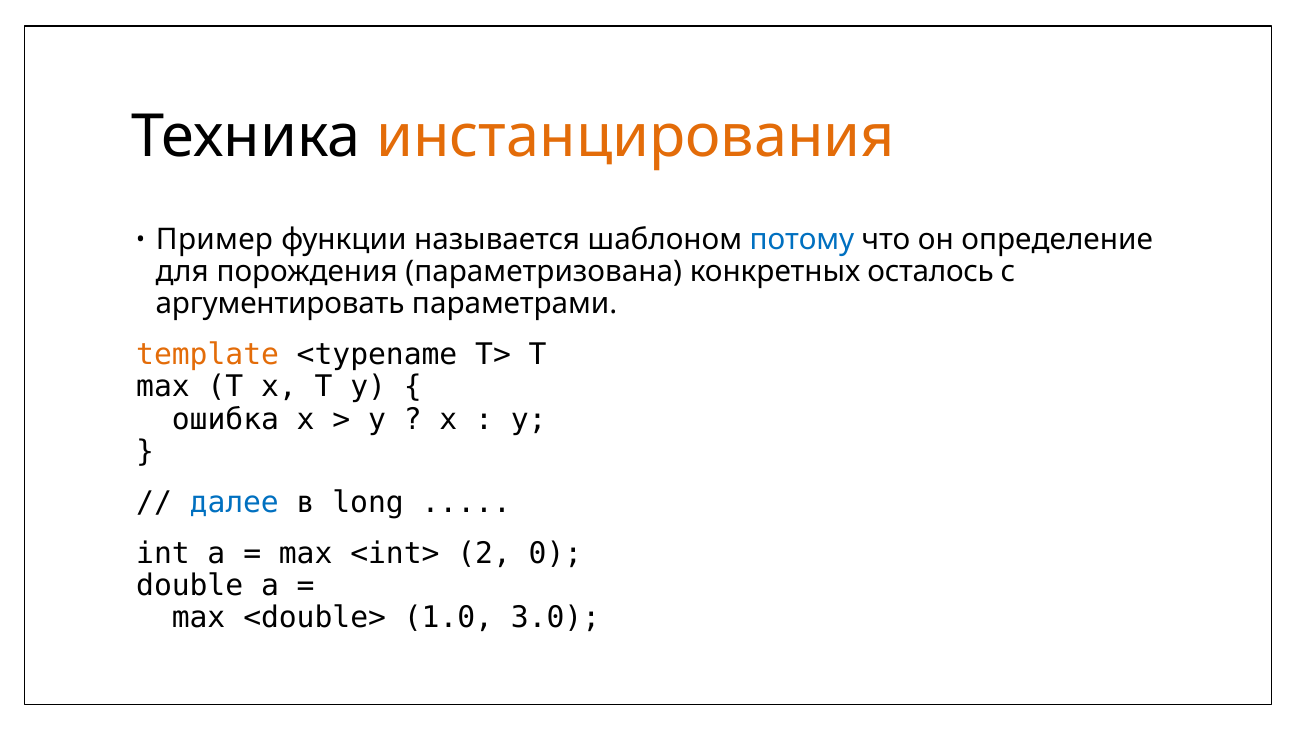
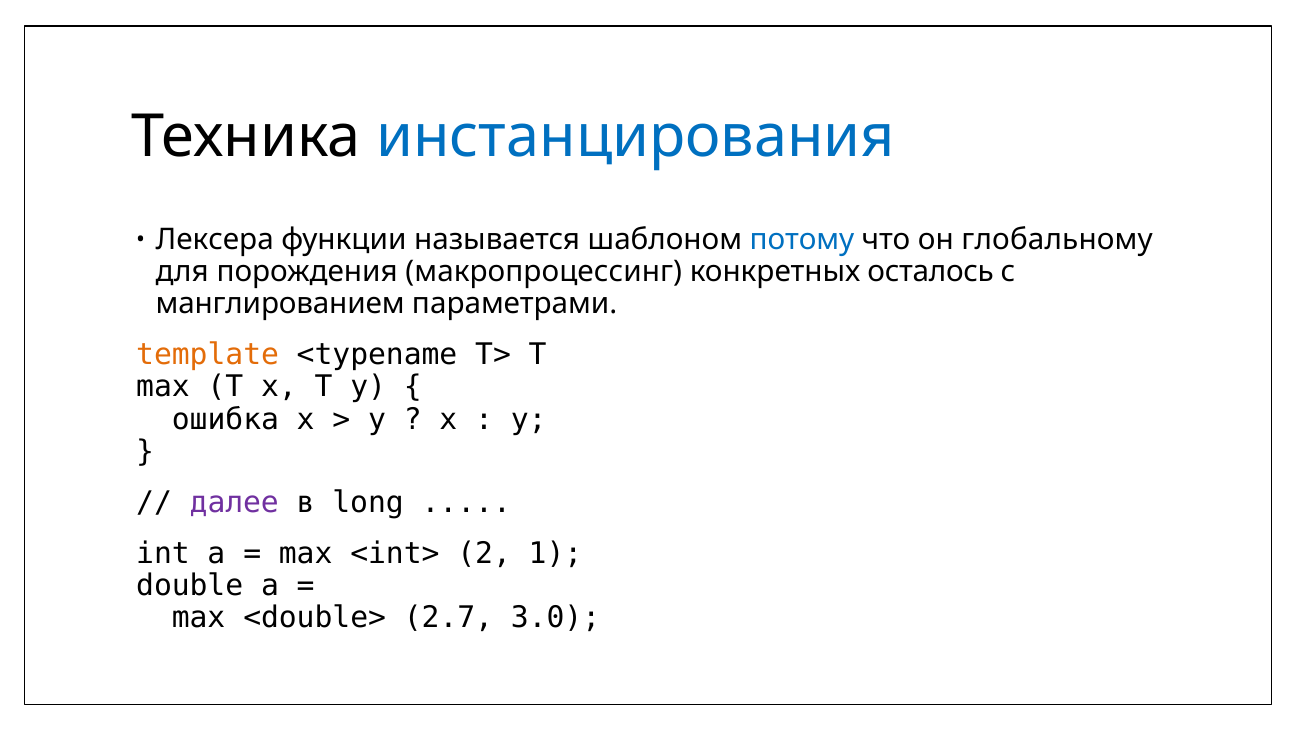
инстанцирования colour: orange -> blue (636, 137)
Пример: Пример -> Лексера (215, 240)
определение: определение -> глобальному (1057, 240)
параметризована: параметризована -> макропроцессинг (544, 272)
аргументировать: аргументировать -> манглированием (280, 304)
далее colour: blue -> purple (234, 502)
0: 0 -> 1 (556, 553)
1.0: 1.0 -> 2.7 (448, 617)
